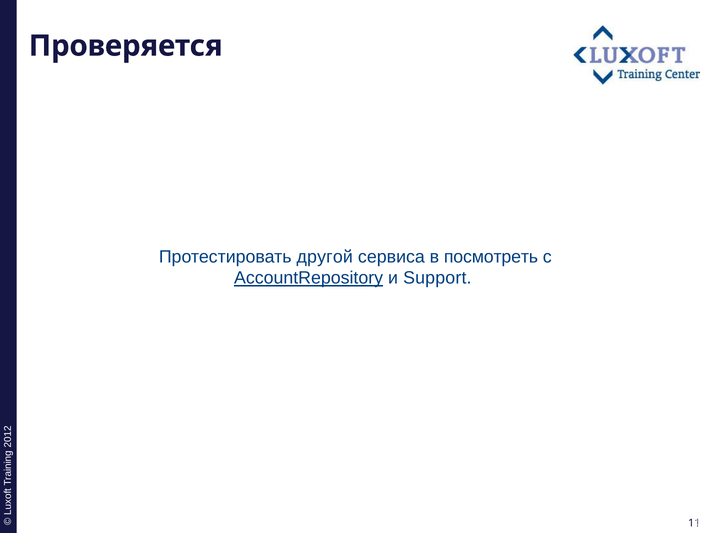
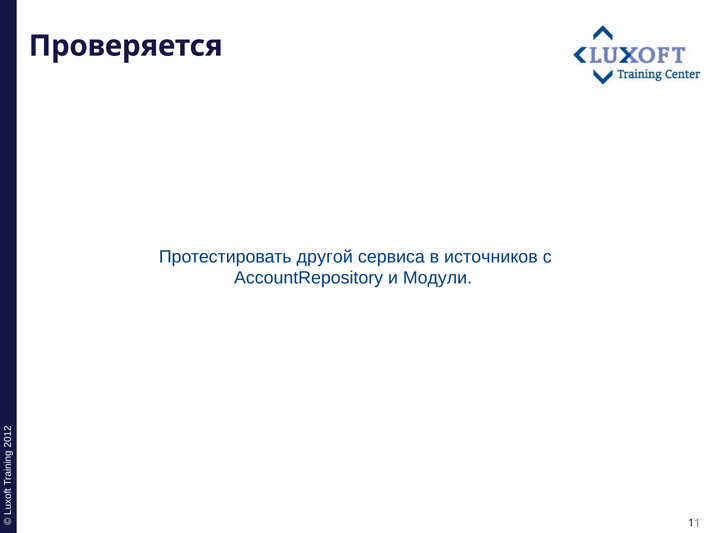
посмотреть: посмотреть -> источников (491, 257)
AccountRepository underline: present -> none (309, 278)
Support: Support -> Модули (437, 278)
